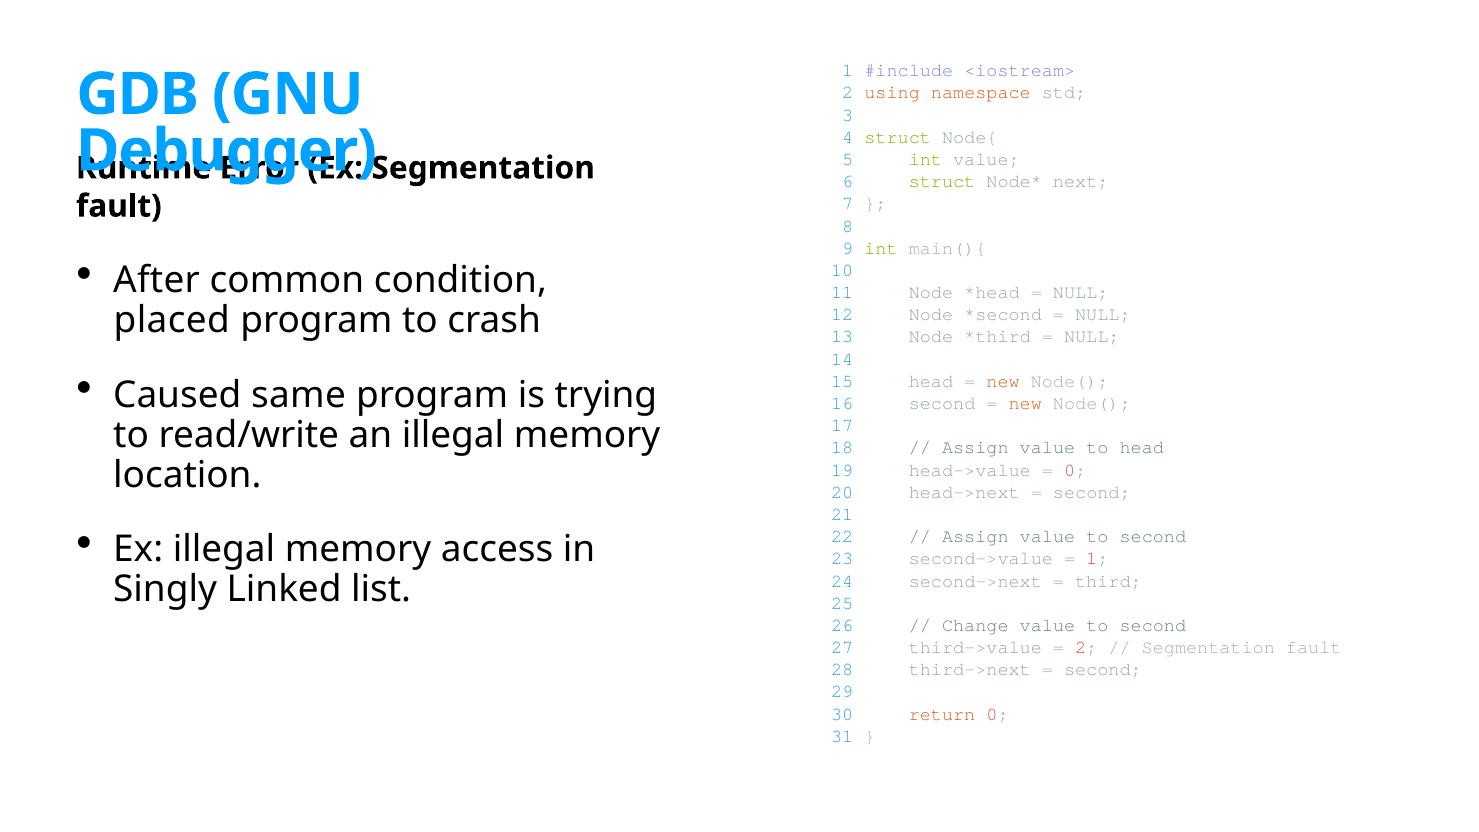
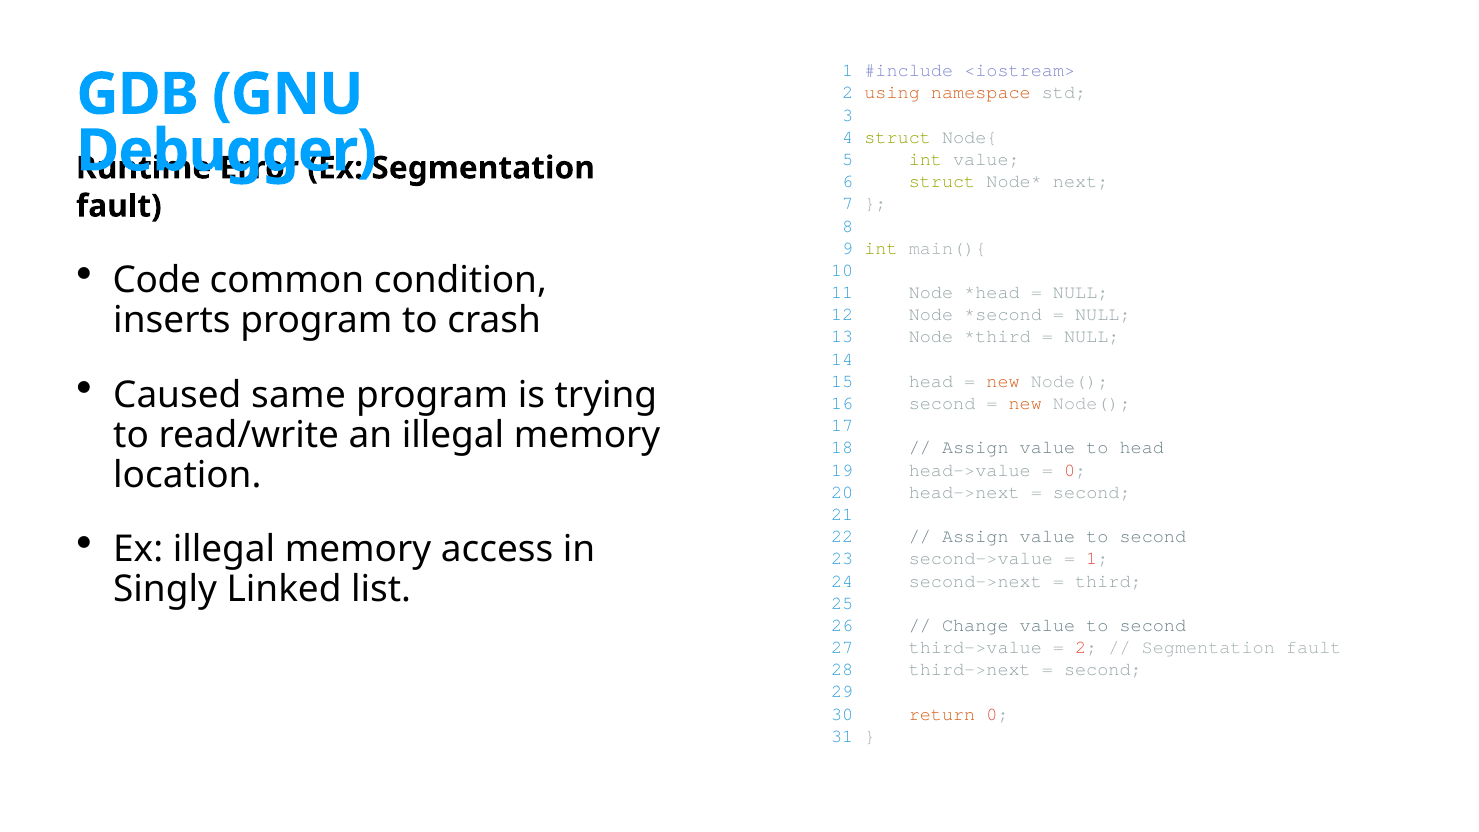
After: After -> Code (157, 281)
placed: placed -> inserts (172, 320)
